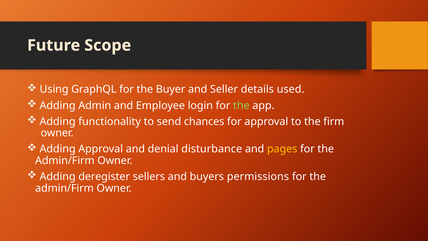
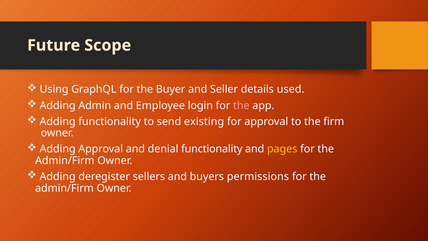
the colour: light green -> pink (241, 105)
chances: chances -> existing (204, 121)
denial disturbance: disturbance -> functionality (212, 149)
